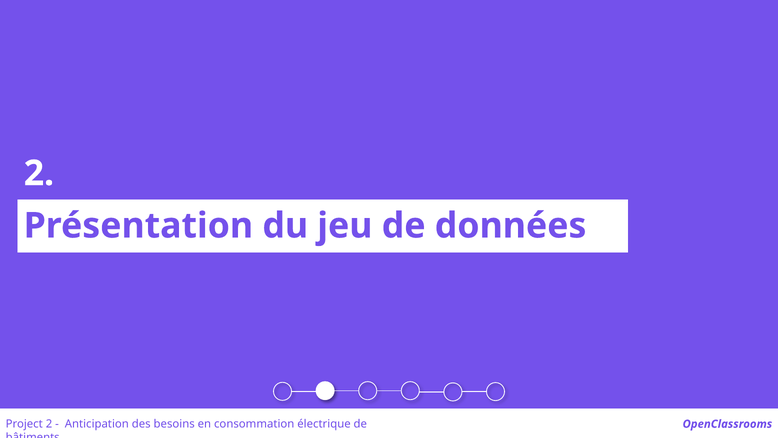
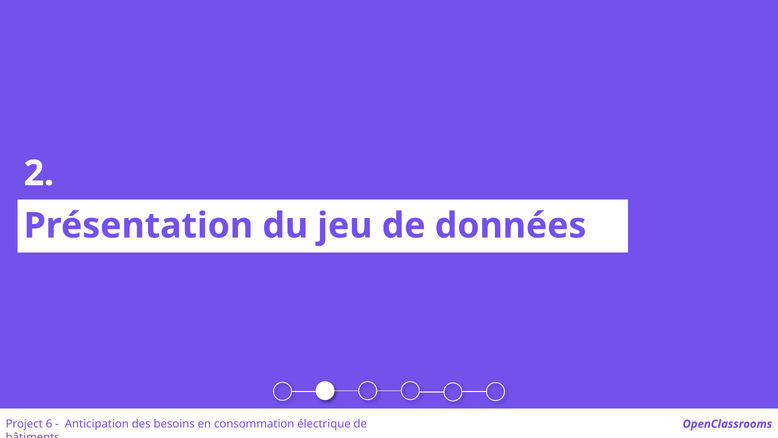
Project 2: 2 -> 6 (49, 424)
